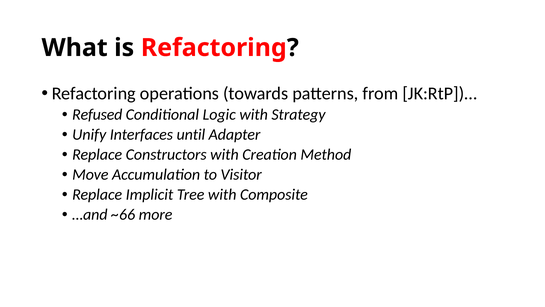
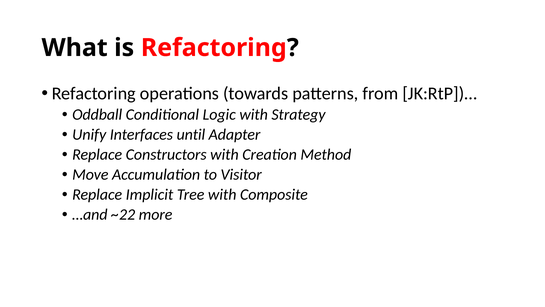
Refused: Refused -> Oddball (97, 115)
~66: ~66 -> ~22 (123, 214)
